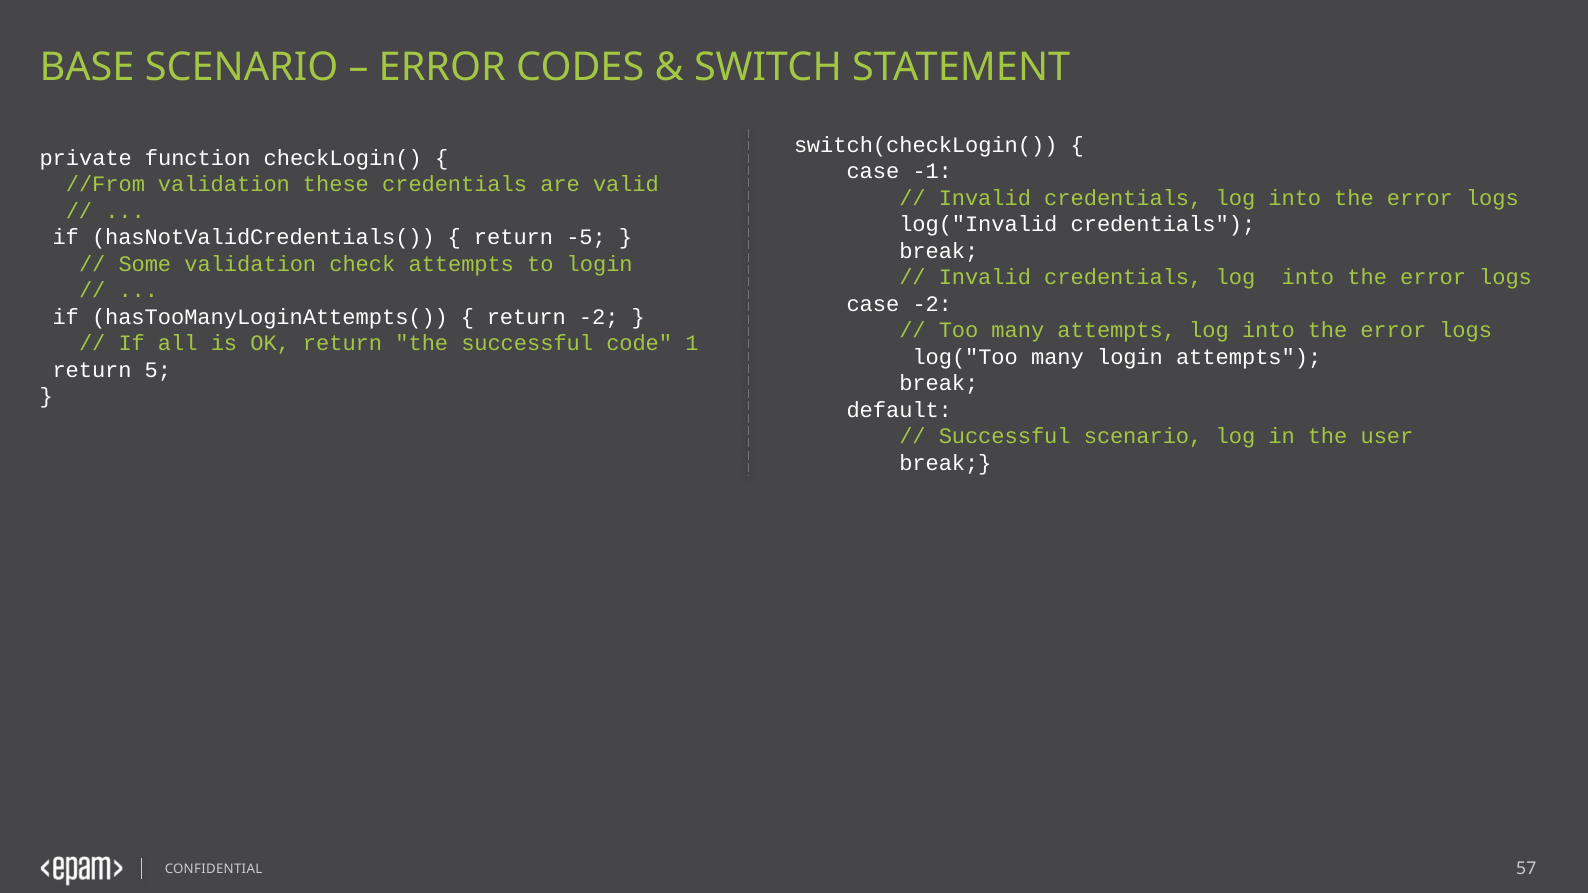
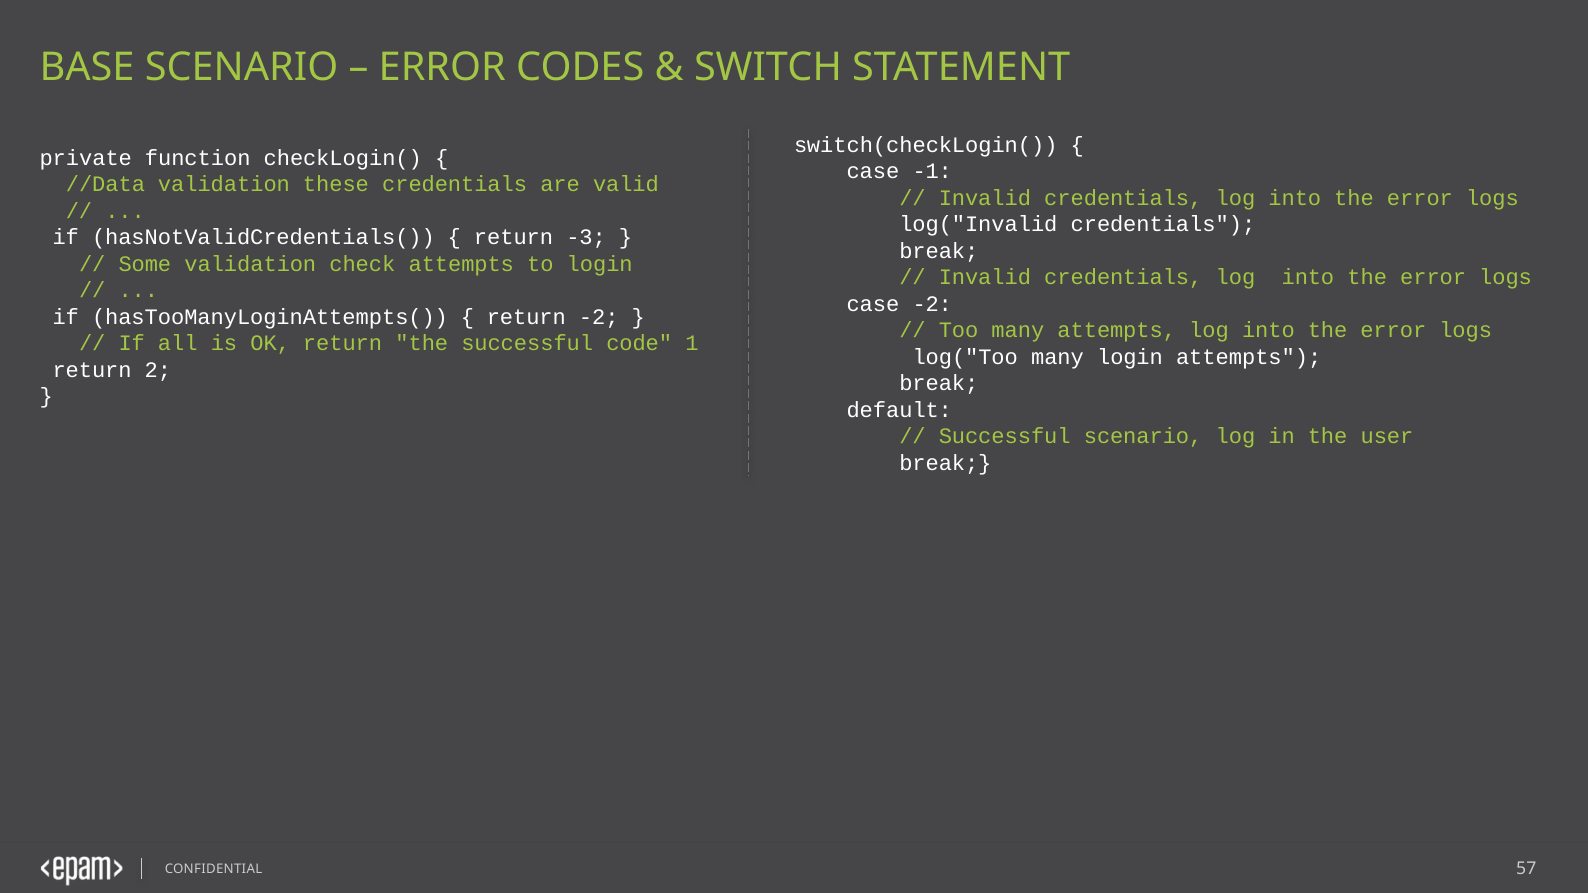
//From: //From -> //Data (105, 185)
-5: -5 -> -3 (586, 238)
5: 5 -> 2 (158, 370)
